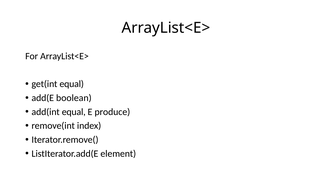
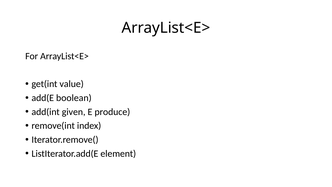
get(int equal: equal -> value (72, 84)
add(int equal: equal -> given (74, 112)
